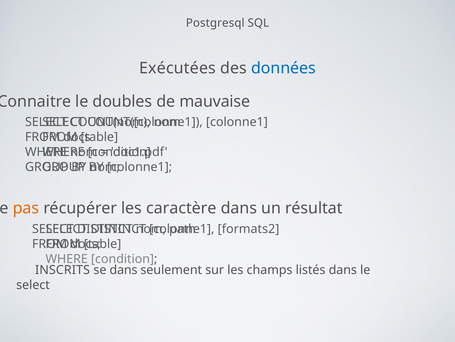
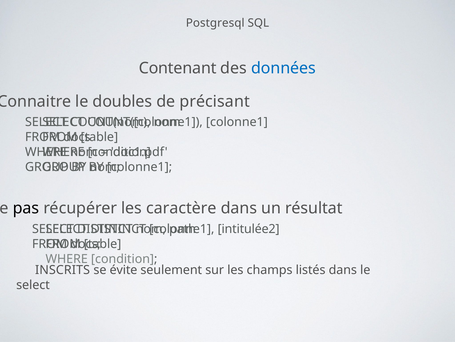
Exécutées: Exécutées -> Contenant (178, 68)
mauvaise: mauvaise -> précisant (215, 101)
pas colour: orange -> black (26, 208)
formats2: formats2 -> intitulée2 (249, 228)
se dans: dans -> évite (123, 269)
